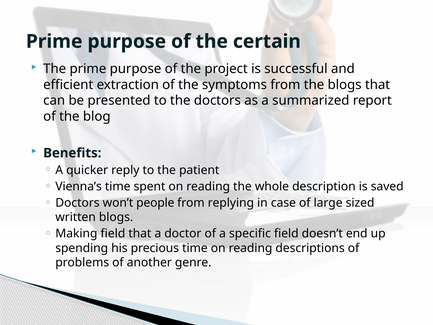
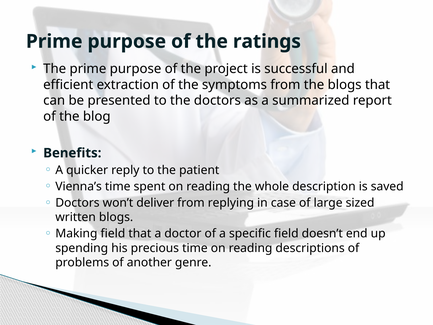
certain: certain -> ratings (267, 41)
people: people -> deliver (155, 203)
